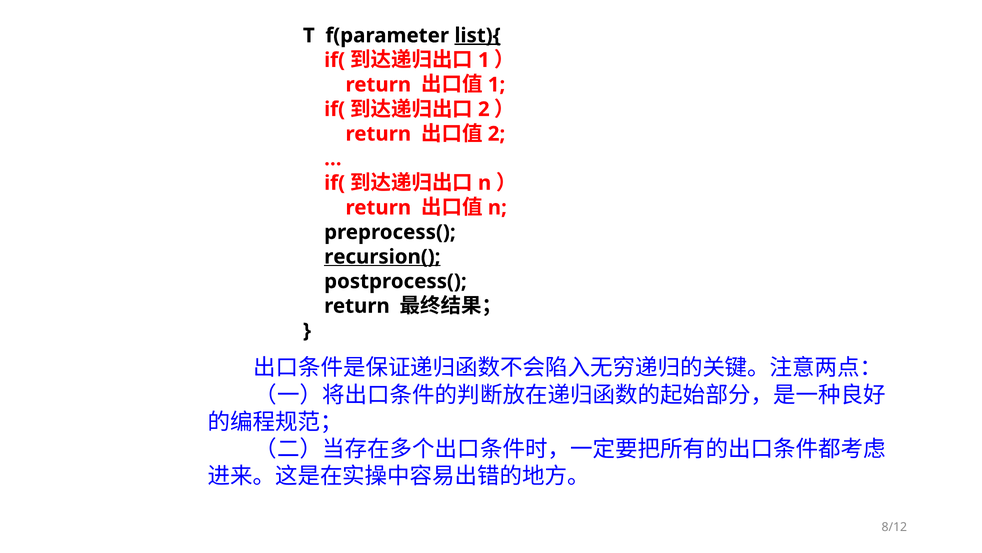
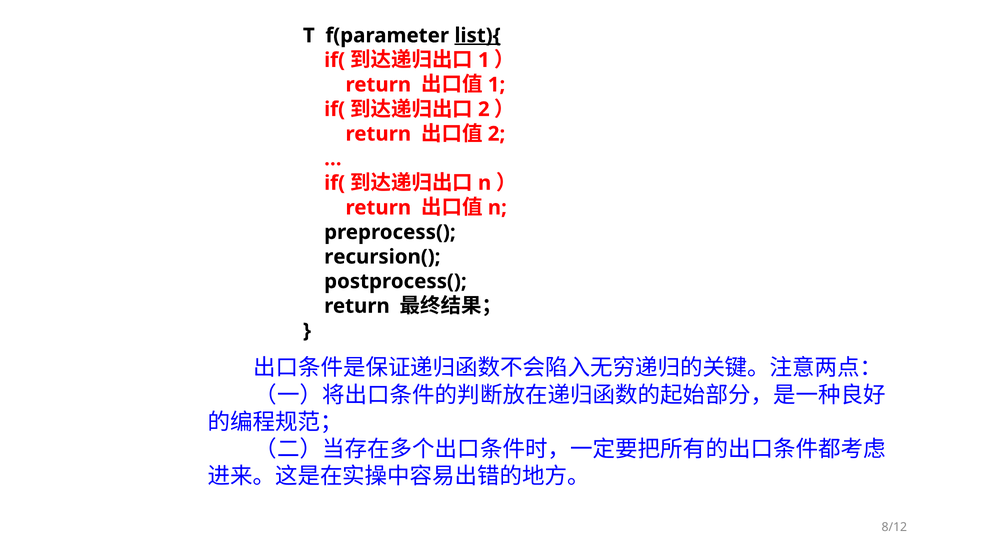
recursion( underline: present -> none (382, 257)
